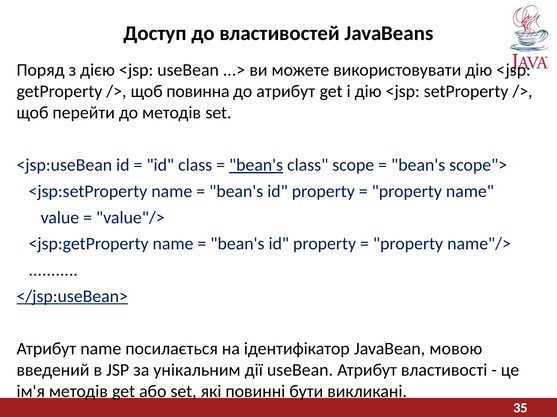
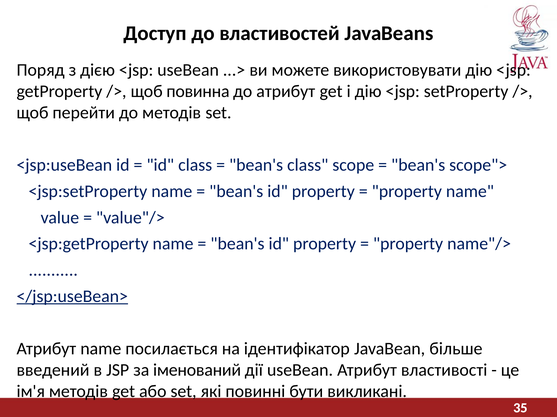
bean's underline: present -> none (256, 165)
мовою: мовою -> більше (456, 349)
унікальним: унікальним -> іменований (197, 371)
